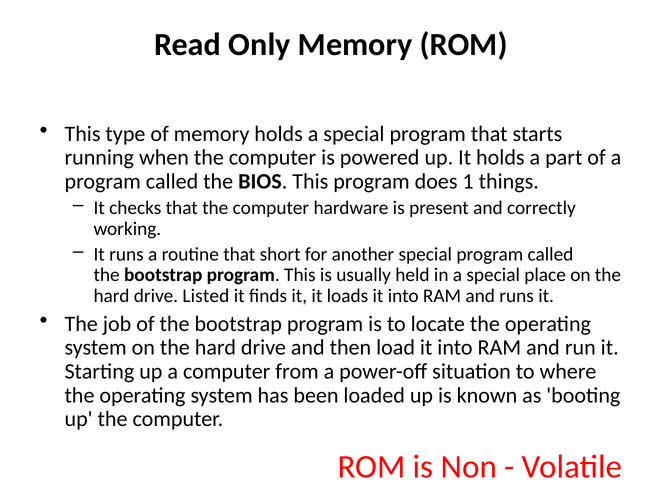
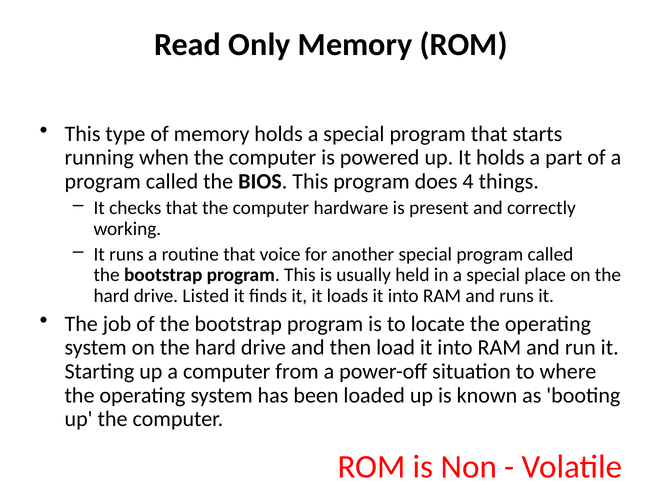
1: 1 -> 4 (468, 182)
short: short -> voice (280, 255)
